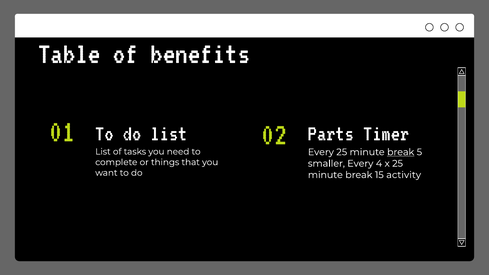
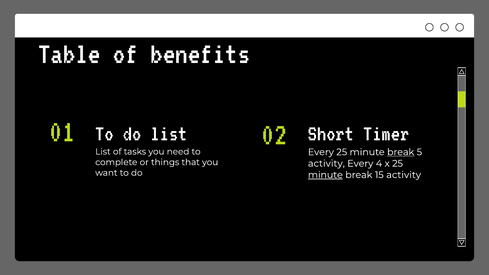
Parts: Parts -> Short (331, 133)
smaller: smaller -> activity (326, 164)
minute underline: none -> present (325, 175)
